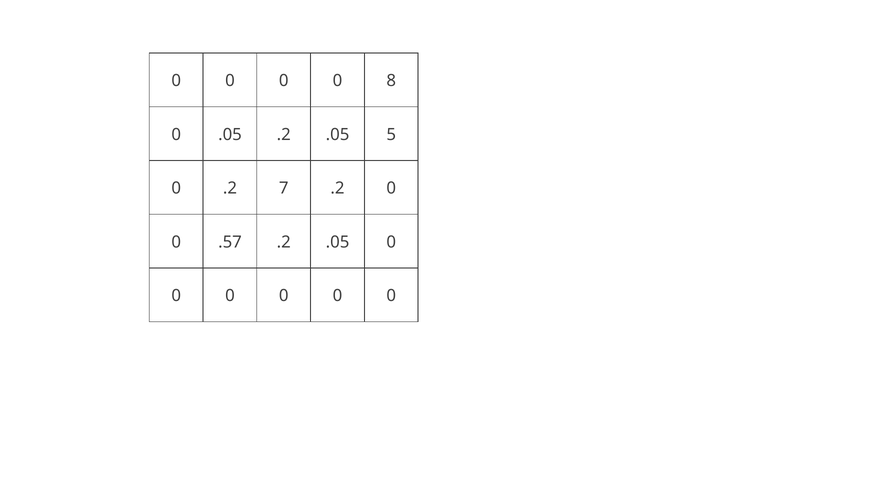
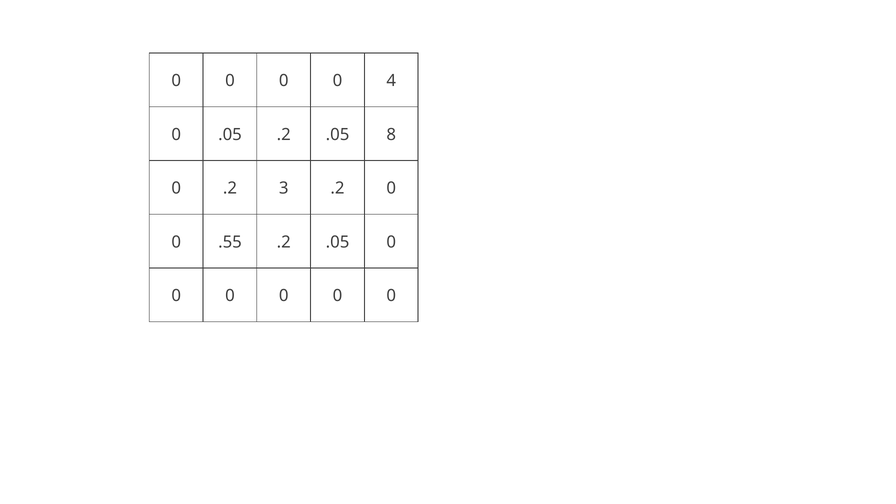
8: 8 -> 4 (391, 81)
5: 5 -> 8 (391, 134)
7: 7 -> 3 (284, 188)
.57: .57 -> .55 (230, 242)
